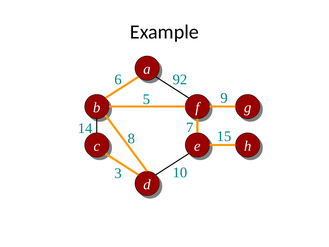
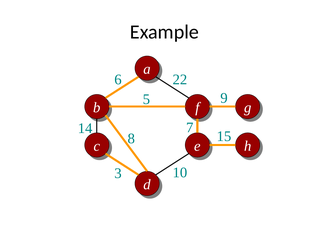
92: 92 -> 22 (180, 80)
